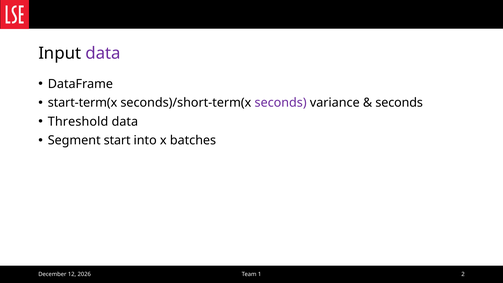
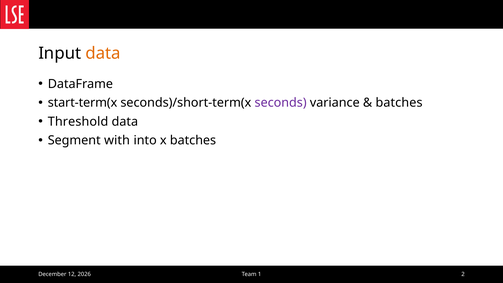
data colour: purple -> orange (103, 53)
seconds: seconds -> batches (399, 103)
start: start -> with (117, 140)
